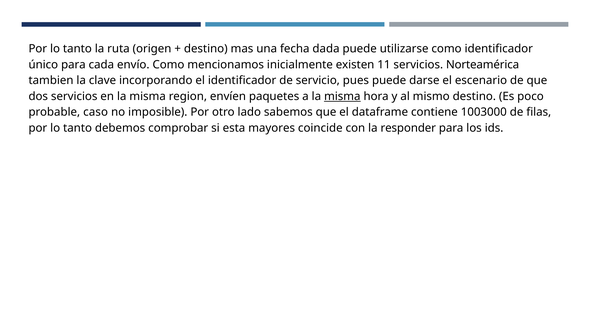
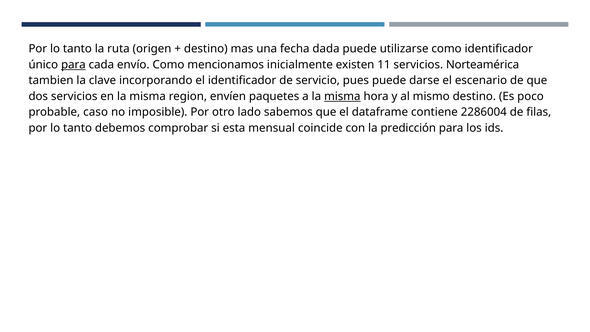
para underline: none -> present (73, 65)
1003000: 1003000 -> 2286004 (484, 112)
mayores: mayores -> mensual (272, 128)
responder: responder -> predicción (408, 128)
